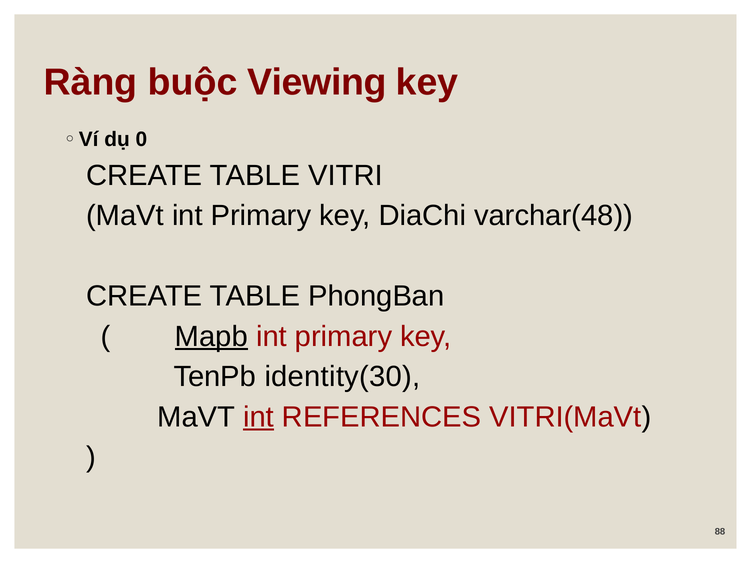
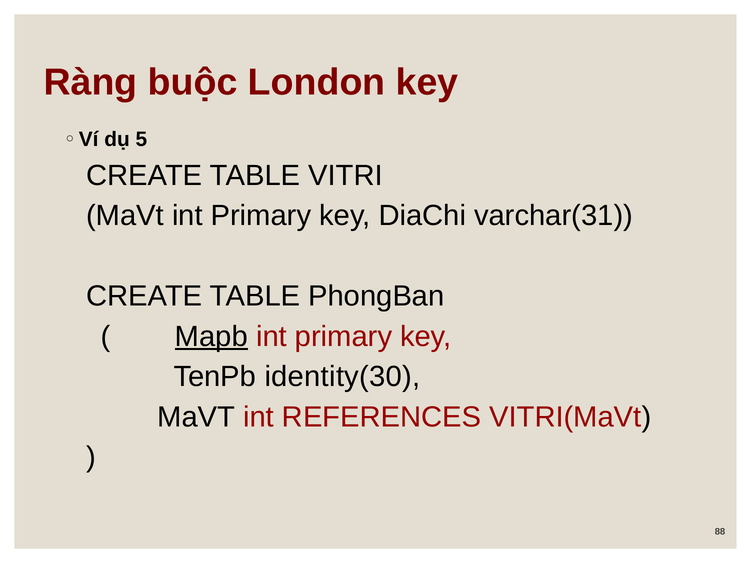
Viewing: Viewing -> London (317, 83)
0: 0 -> 5 (141, 140)
varchar(48: varchar(48 -> varchar(31 (554, 216)
int underline: present -> none (259, 417)
